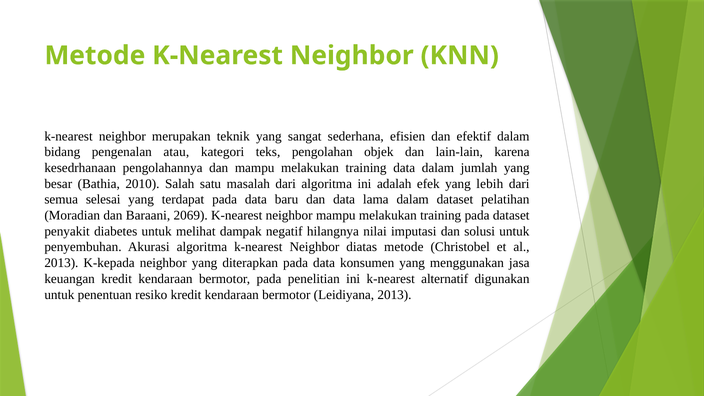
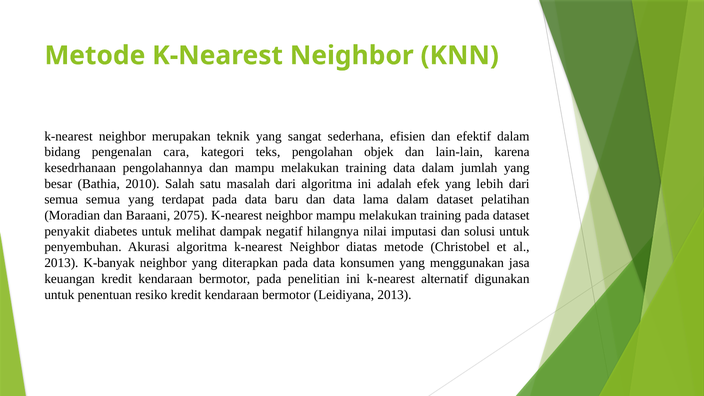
atau: atau -> cara (176, 152)
semua selesai: selesai -> semua (103, 200)
2069: 2069 -> 2075 (191, 215)
K-kepada: K-kepada -> K-banyak (109, 263)
